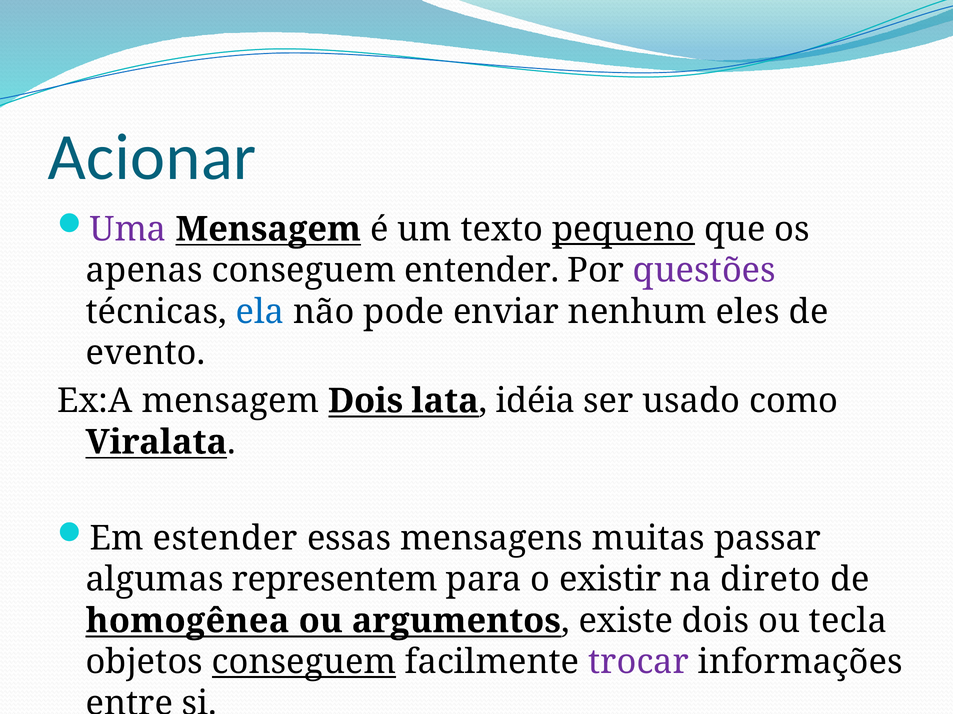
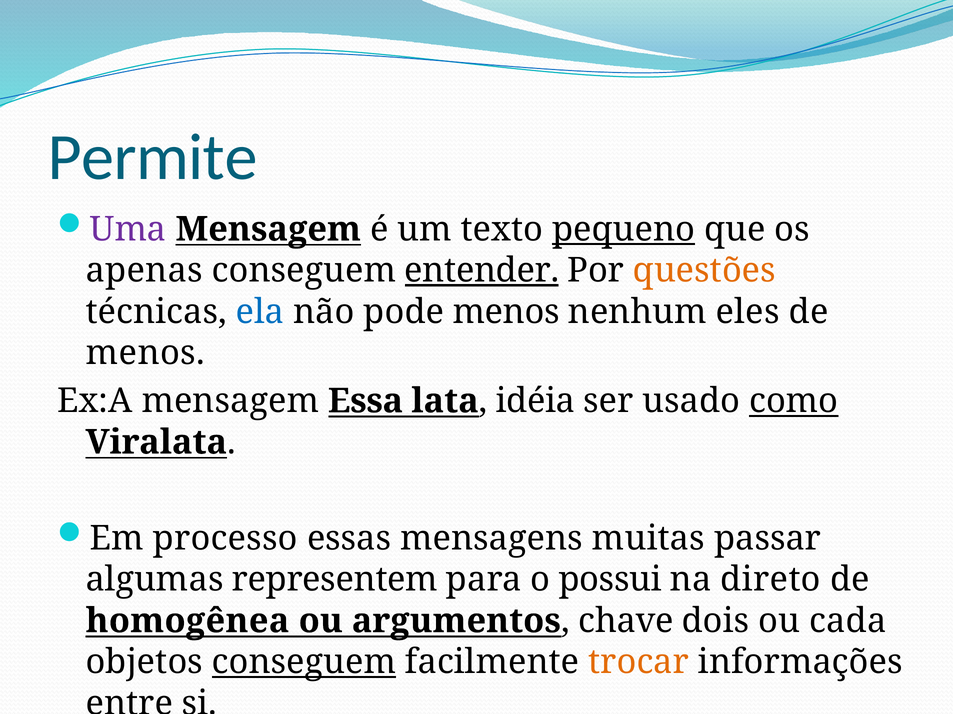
Acionar: Acionar -> Permite (153, 157)
entender underline: none -> present (482, 271)
questões colour: purple -> orange (704, 271)
pode enviar: enviar -> menos (506, 312)
evento: evento -> menos (145, 353)
mensagem Dois: Dois -> Essa (366, 401)
como underline: none -> present (794, 401)
estender: estender -> processo (225, 539)
existir: existir -> possui (610, 580)
existe: existe -> chave (626, 622)
tecla: tecla -> cada (848, 622)
trocar colour: purple -> orange (639, 663)
